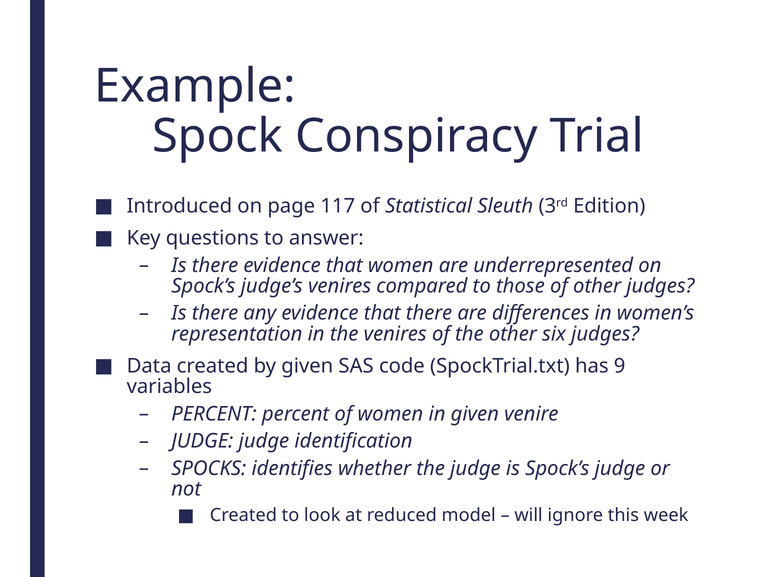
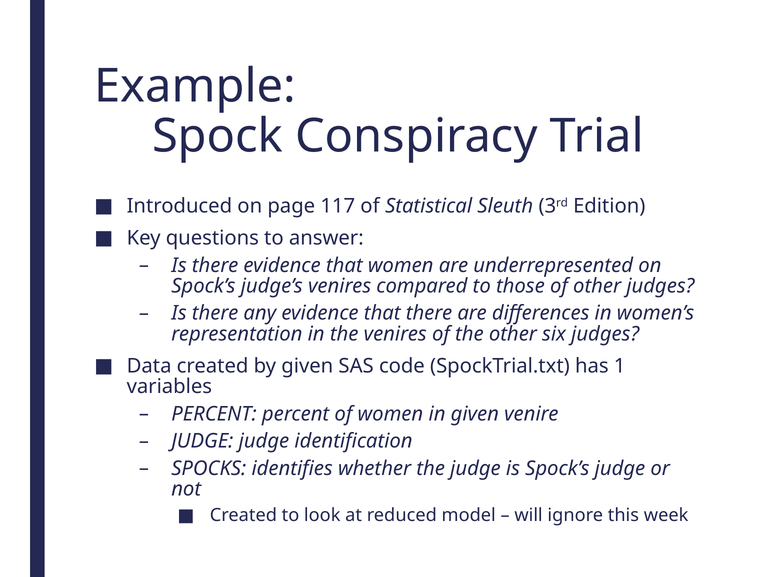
9: 9 -> 1 (620, 366)
